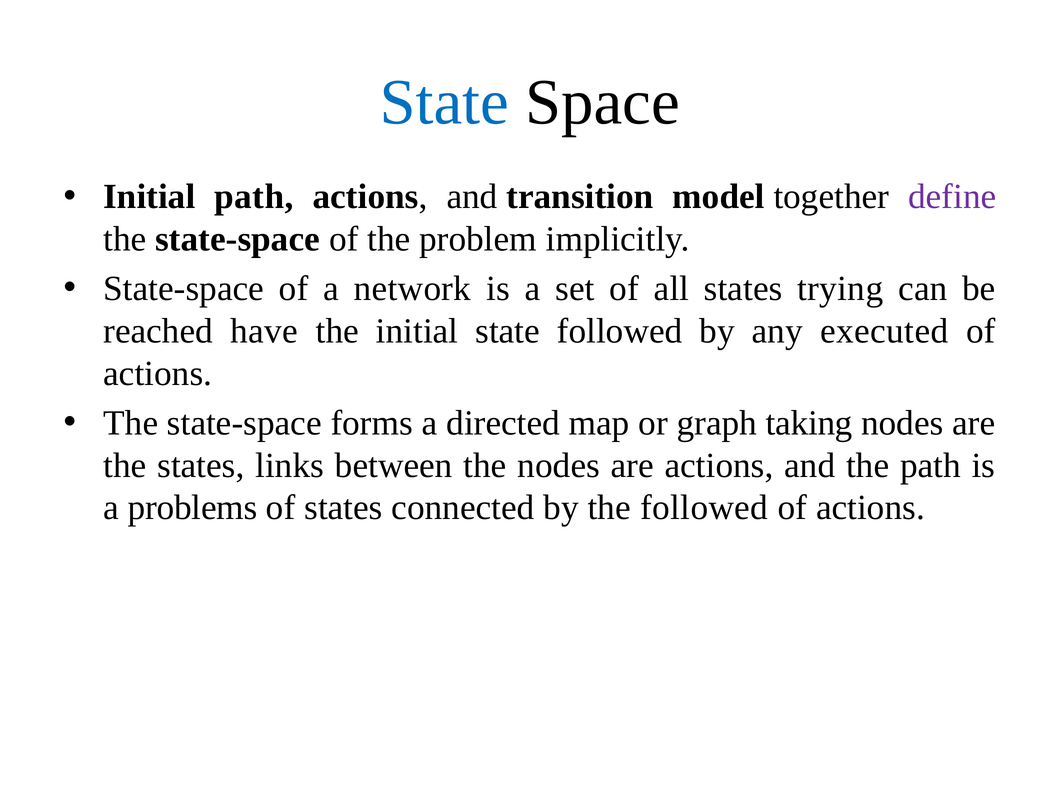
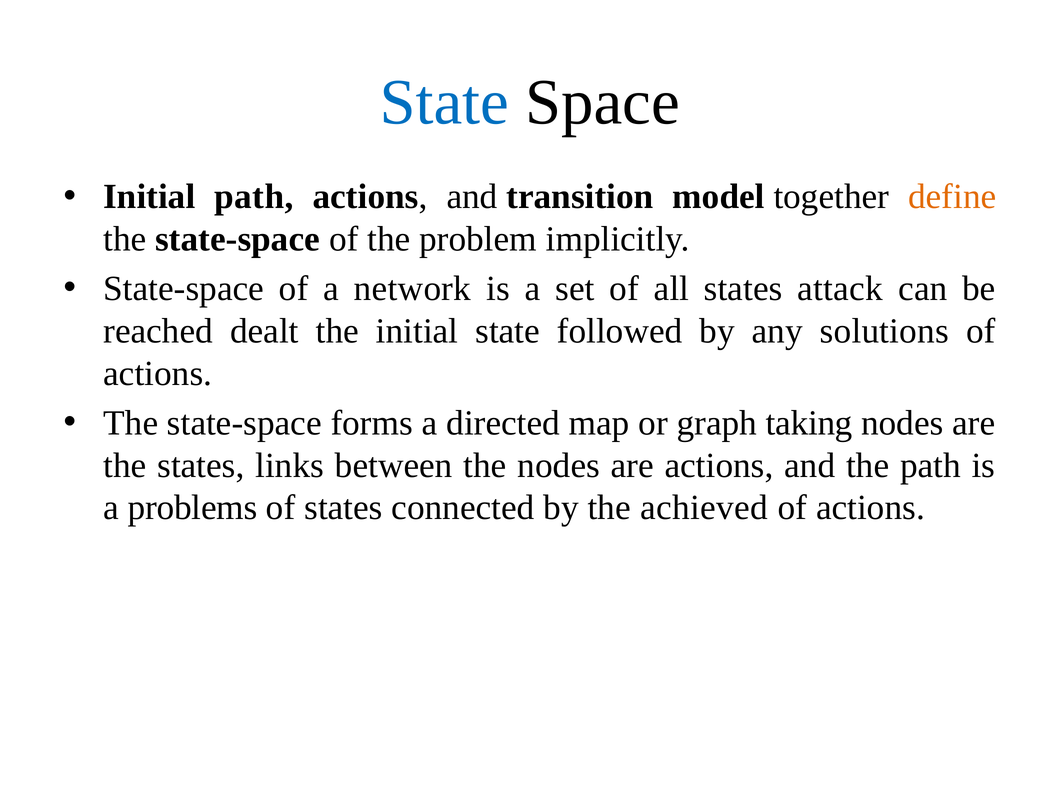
define colour: purple -> orange (952, 197)
trying: trying -> attack (840, 289)
have: have -> dealt (264, 331)
executed: executed -> solutions (884, 331)
the followed: followed -> achieved (704, 508)
